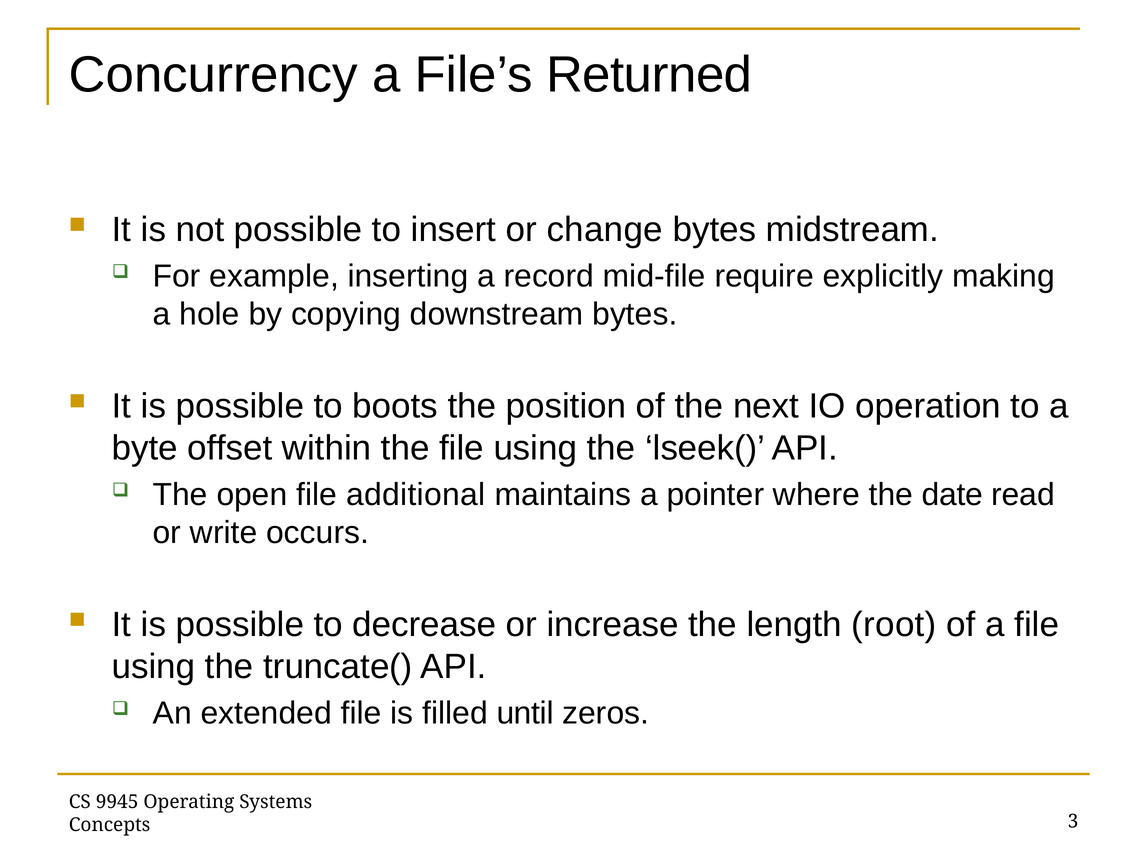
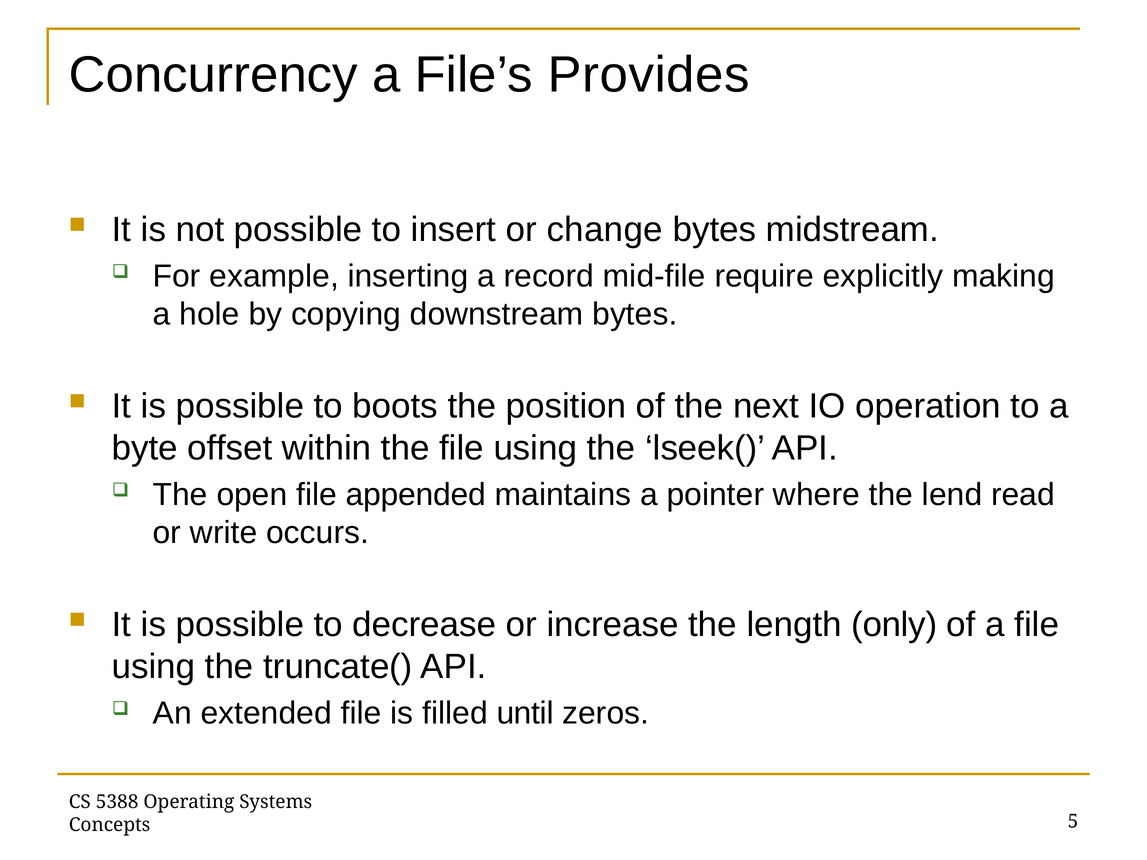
Returned: Returned -> Provides (649, 75)
additional: additional -> appended (416, 495)
date: date -> lend (952, 495)
root: root -> only (894, 625)
9945: 9945 -> 5388 (117, 802)
3: 3 -> 5 (1073, 822)
